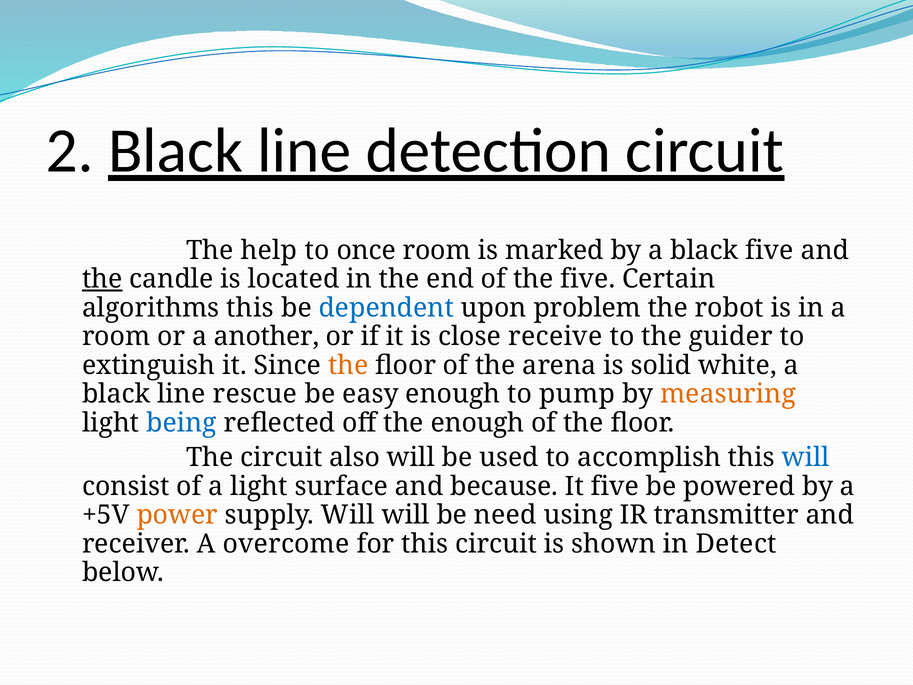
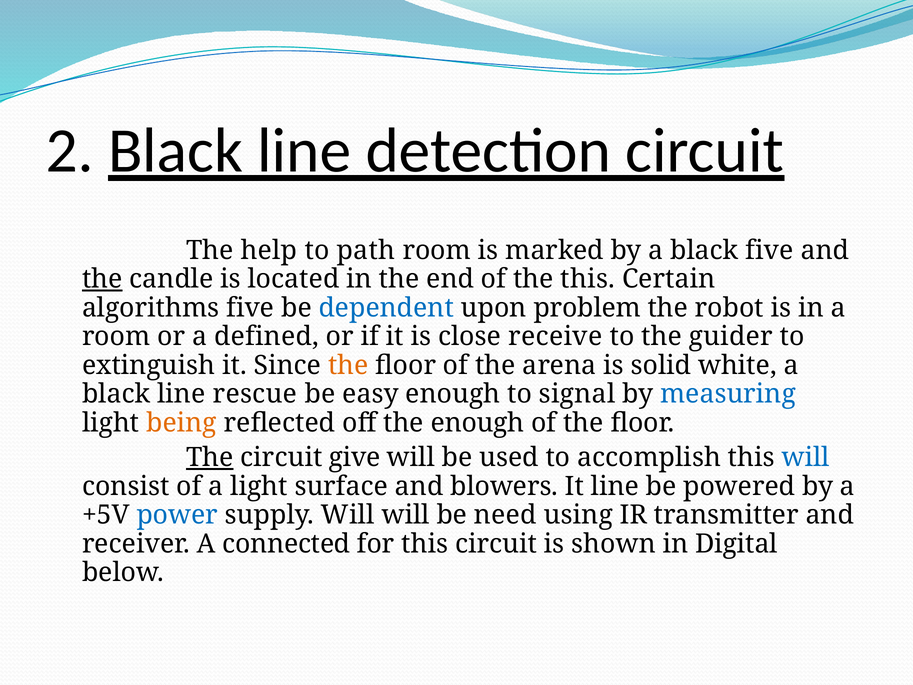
once: once -> path (366, 250)
the five: five -> this (588, 279)
algorithms this: this -> five (250, 308)
another: another -> defined (266, 336)
pump: pump -> signal (577, 394)
measuring colour: orange -> blue (728, 394)
being colour: blue -> orange (181, 423)
The underline: none -> present (210, 457)
also: also -> give (355, 457)
because: because -> blowers (504, 486)
It five: five -> line (615, 486)
power colour: orange -> blue (177, 515)
overcome: overcome -> connected (286, 544)
Detect: Detect -> Digital (736, 544)
